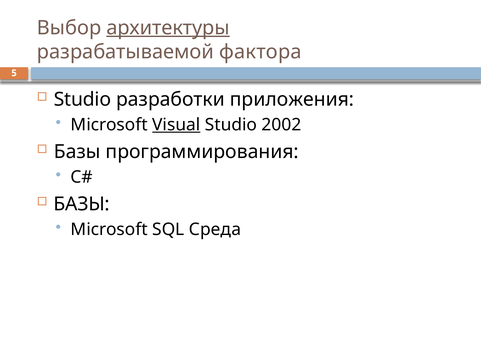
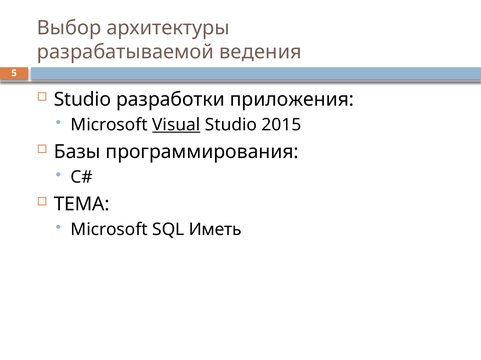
архитектуры underline: present -> none (168, 28)
фактора: фактора -> ведения (260, 52)
2002: 2002 -> 2015 (282, 125)
БАЗЫ: БАЗЫ -> ТЕМА (82, 204)
Среда: Среда -> Иметь (215, 230)
